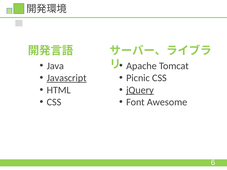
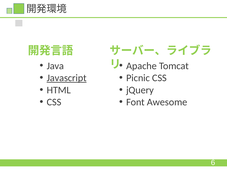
jQuery underline: present -> none (140, 90)
